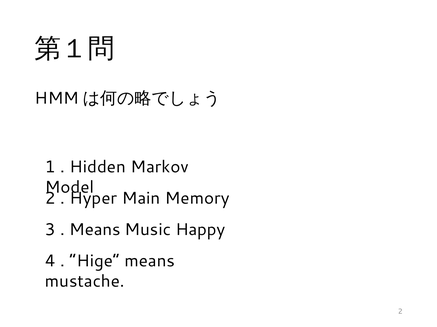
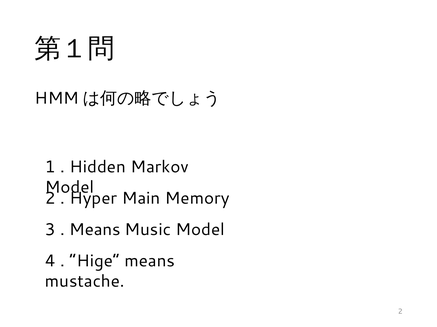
Music Happy: Happy -> Model (200, 230)
